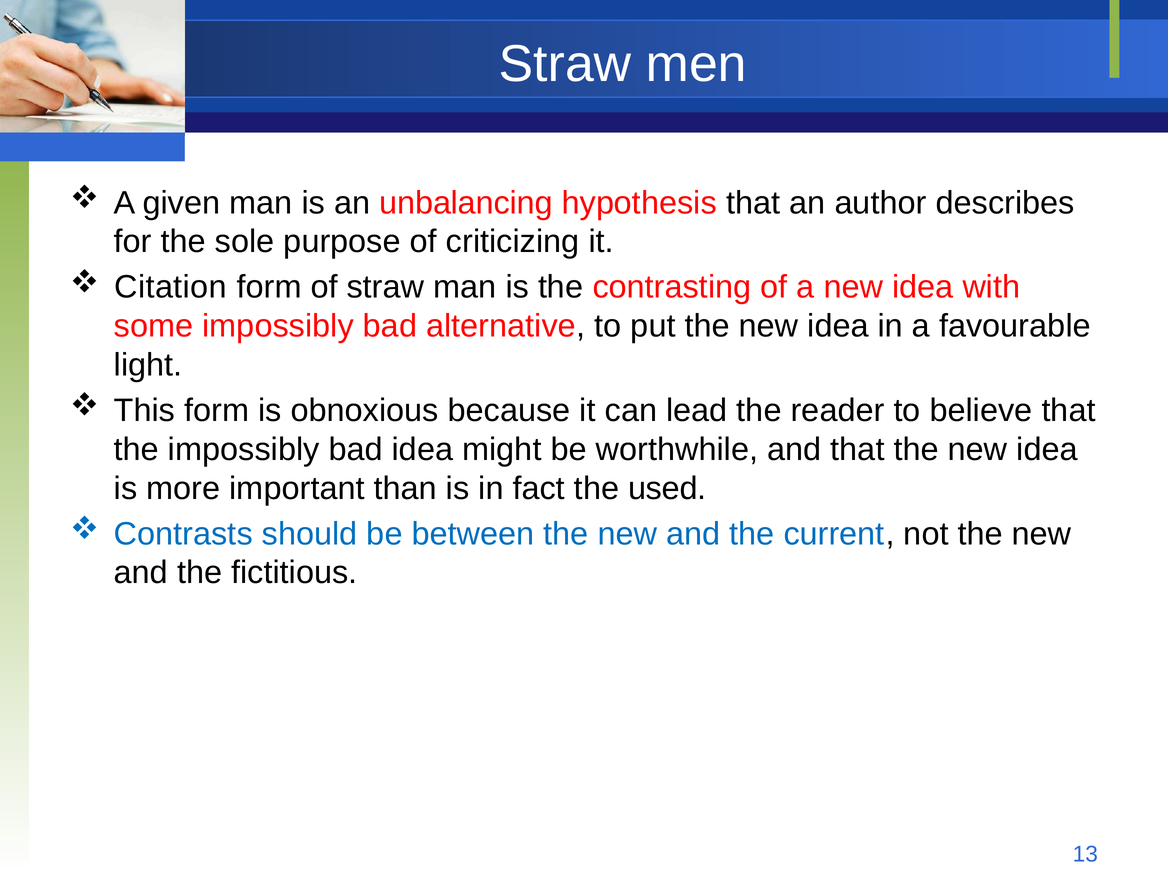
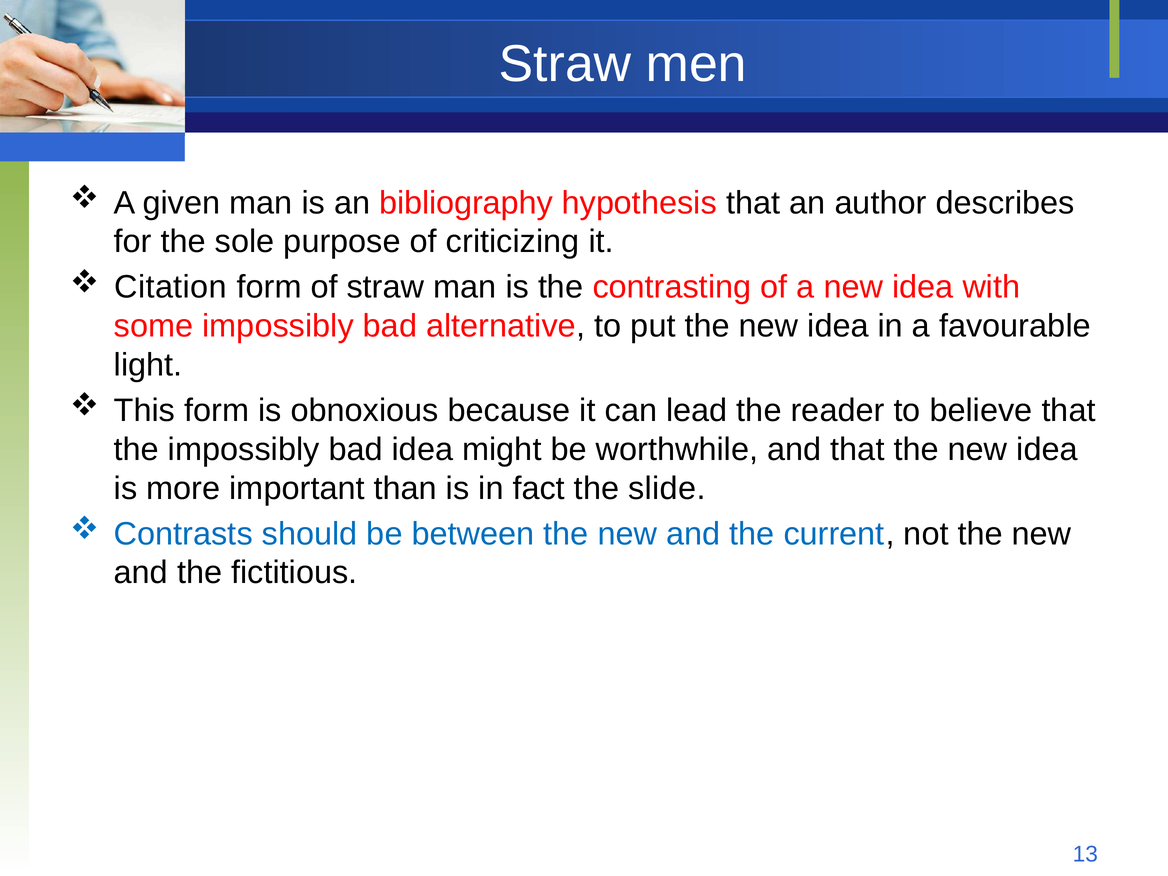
unbalancing: unbalancing -> bibliography (466, 203)
used: used -> slide (667, 488)
